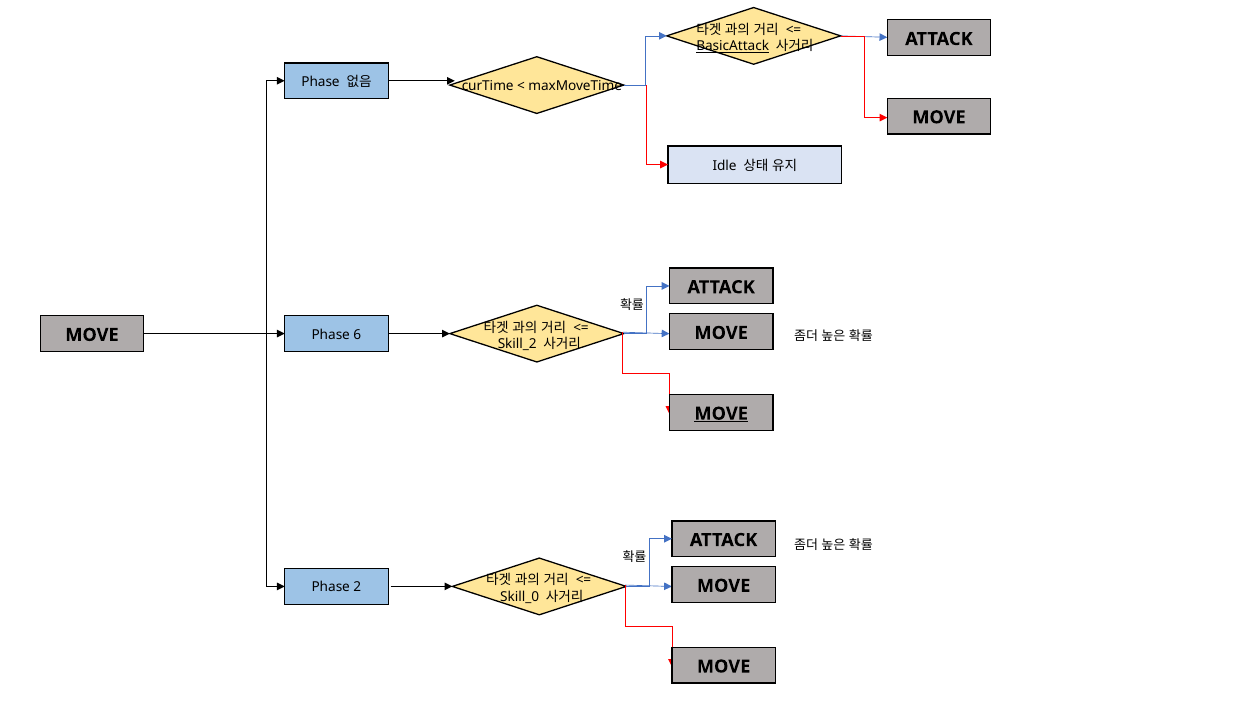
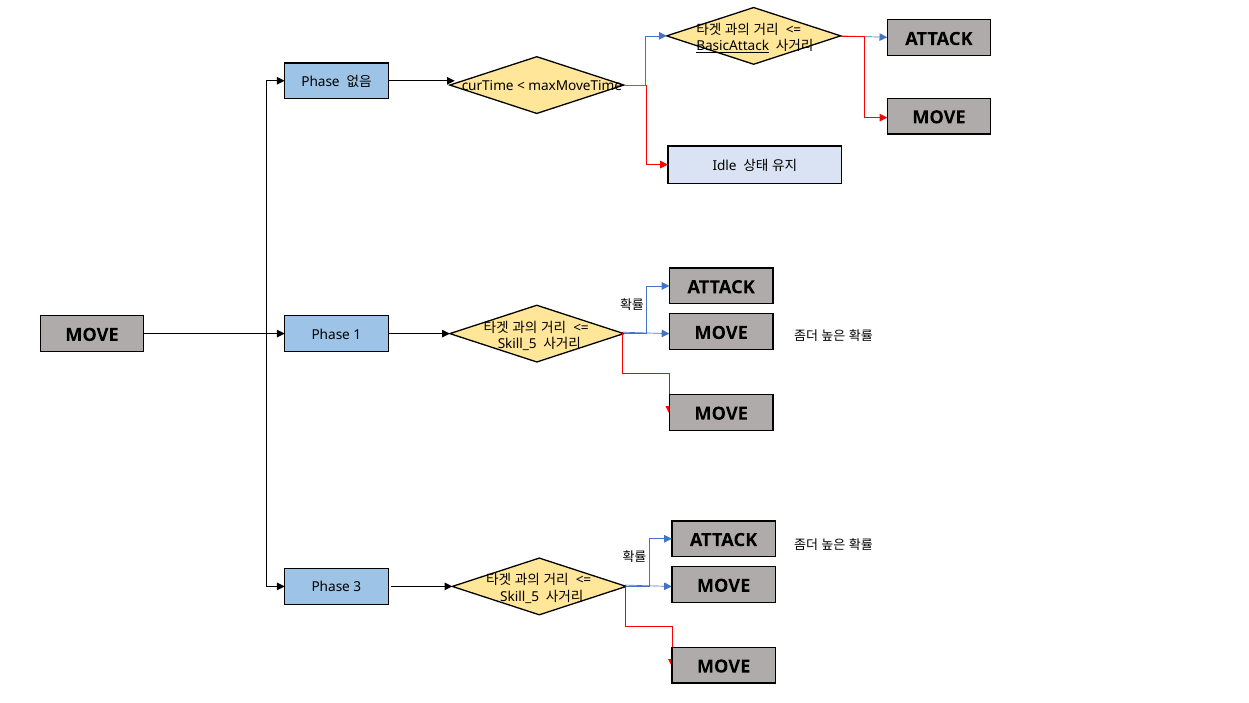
6: 6 -> 1 (357, 334)
Skill_2: Skill_2 -> Skill_5 (517, 344)
MOVE underline: present -> none (721, 413)
2: 2 -> 3 (357, 587)
Skill_0: Skill_0 -> Skill_5 (520, 596)
